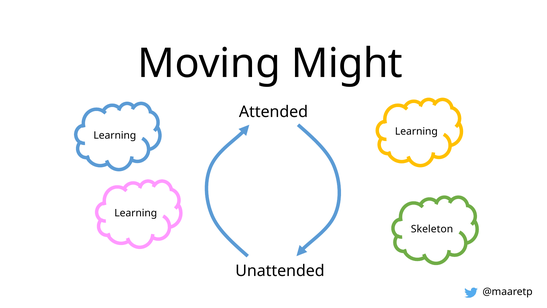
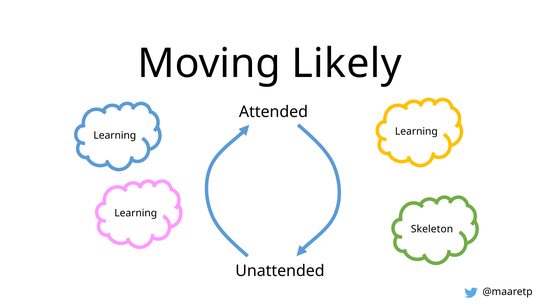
Might: Might -> Likely (347, 64)
